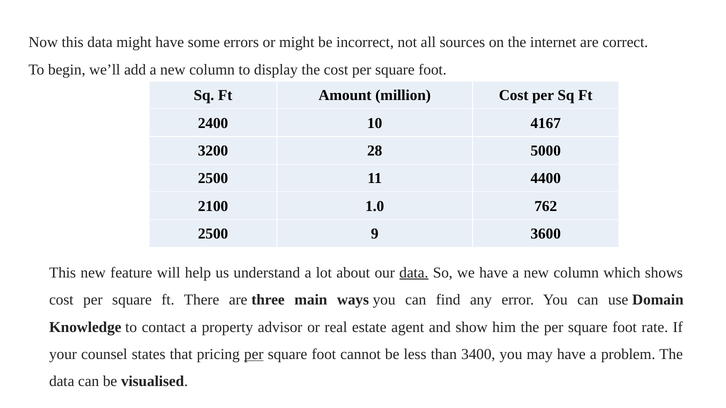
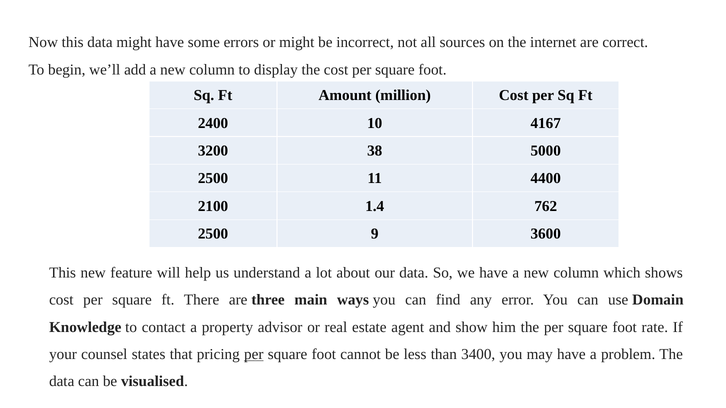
28: 28 -> 38 (375, 151)
1.0: 1.0 -> 1.4 (375, 206)
data underline: present -> none (414, 273)
